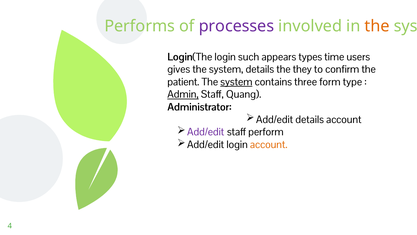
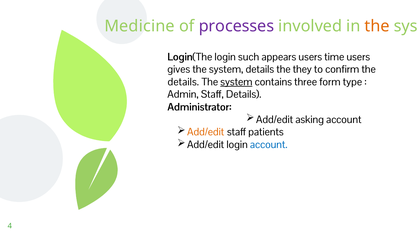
Performs: Performs -> Medicine (140, 26)
appears types: types -> users (310, 57)
patient: patient -> details (183, 82)
Admin underline: present -> none (183, 94)
Staff Quang: Quang -> Details (244, 94)
Add/edit details: details -> asking (310, 119)
Add/edit colour: purple -> orange (206, 132)
perform: perform -> patients (266, 132)
account colour: orange -> blue (269, 144)
